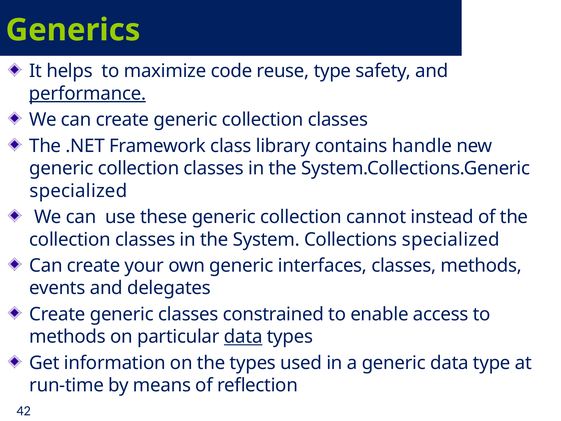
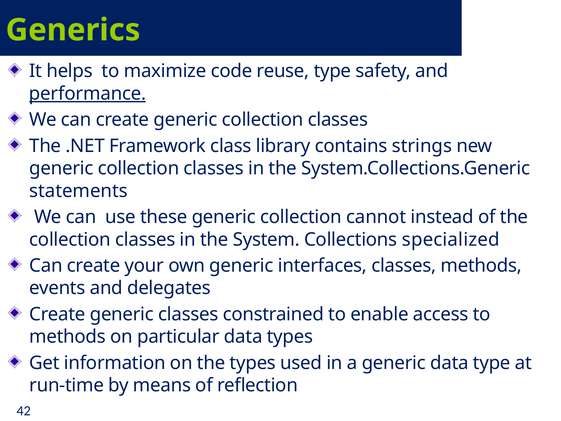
handle: handle -> strings (422, 146)
specialized: specialized -> statements (79, 191)
data underline: present -> none (243, 337)
